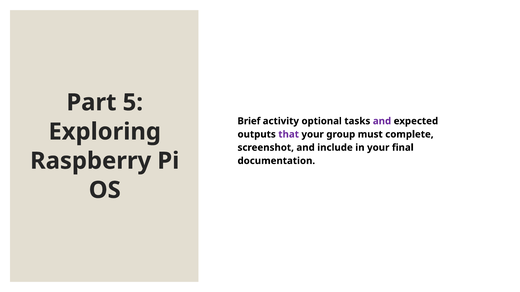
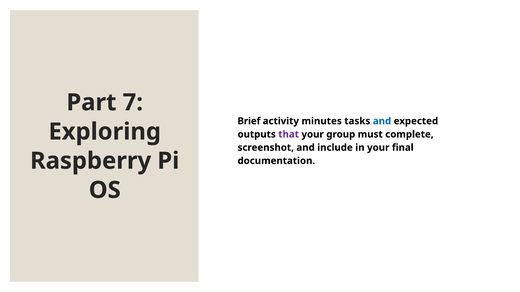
5: 5 -> 7 (133, 103)
optional: optional -> minutes (322, 121)
and colour: purple -> blue (382, 121)
